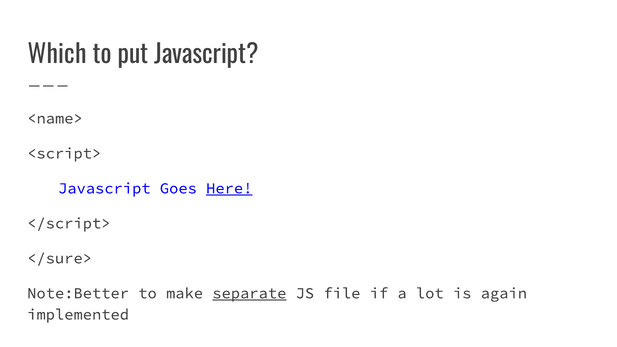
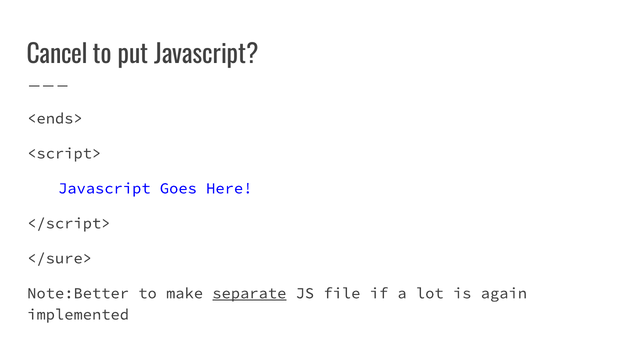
Which: Which -> Cancel (57, 55)
<name>: <name> -> <ends> (55, 118)
Here underline: present -> none (229, 188)
